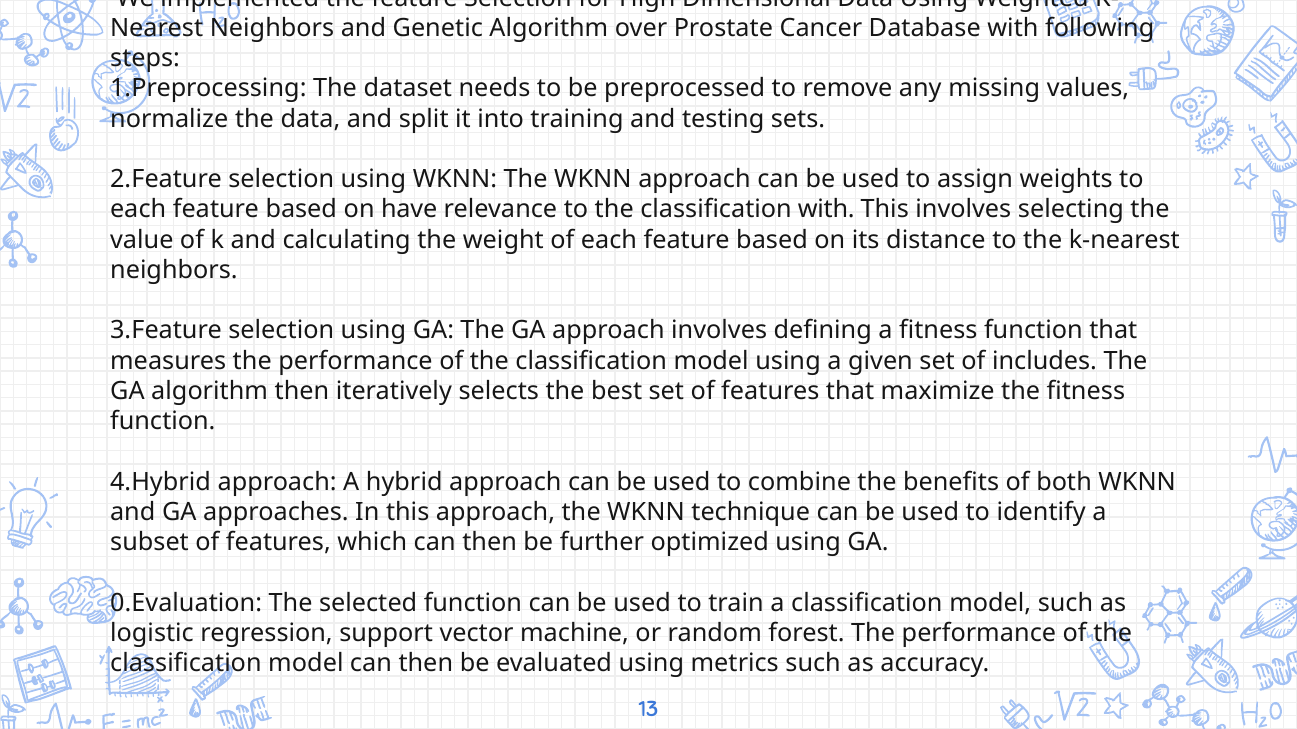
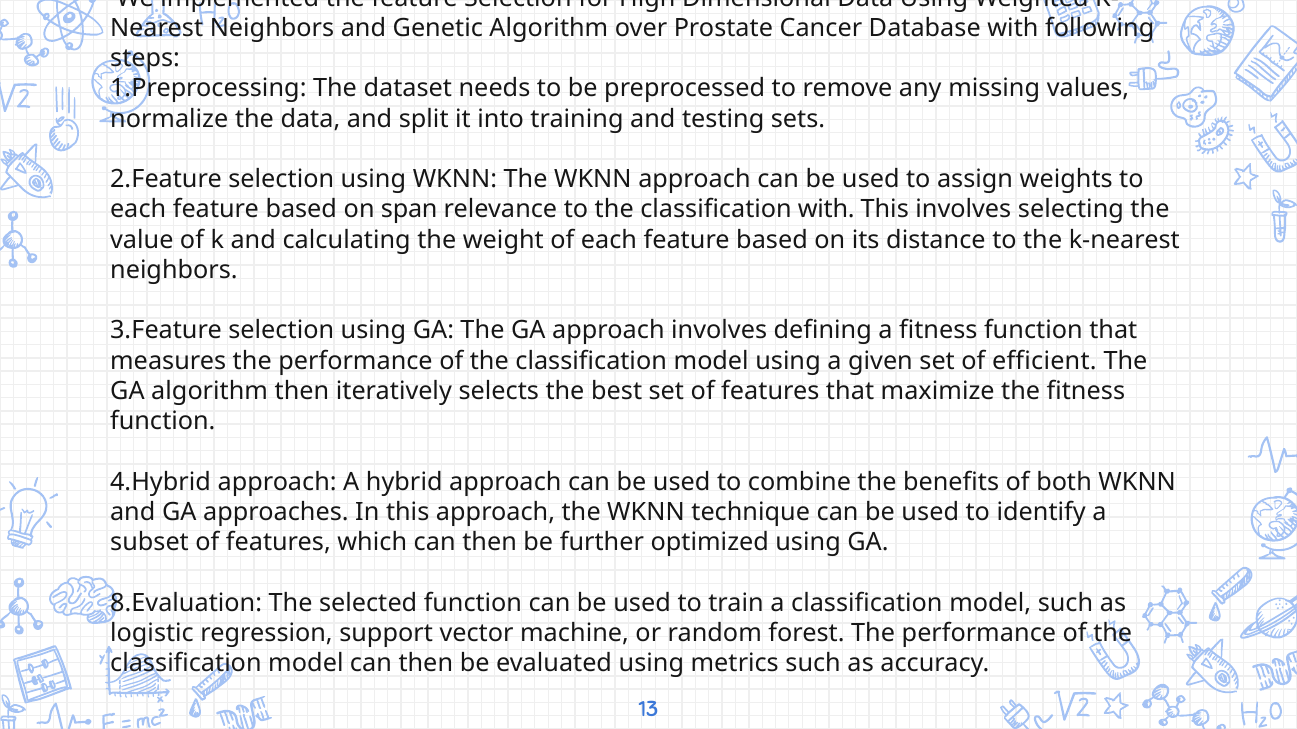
have: have -> span (409, 210)
includes: includes -> efficient (1044, 361)
0.Evaluation: 0.Evaluation -> 8.Evaluation (186, 603)
